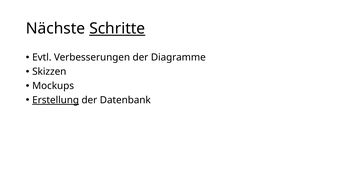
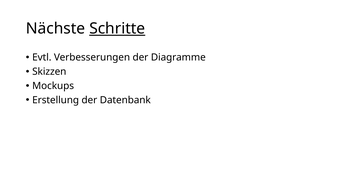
Erstellung underline: present -> none (56, 100)
